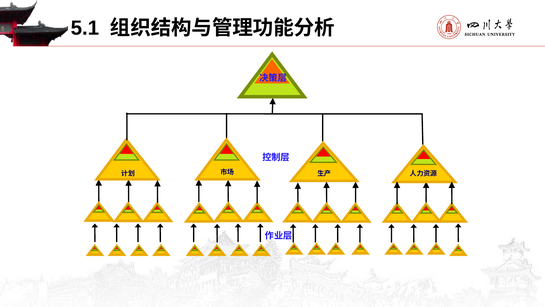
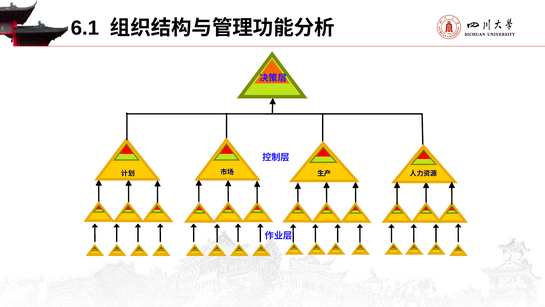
5.1: 5.1 -> 6.1 (85, 28)
